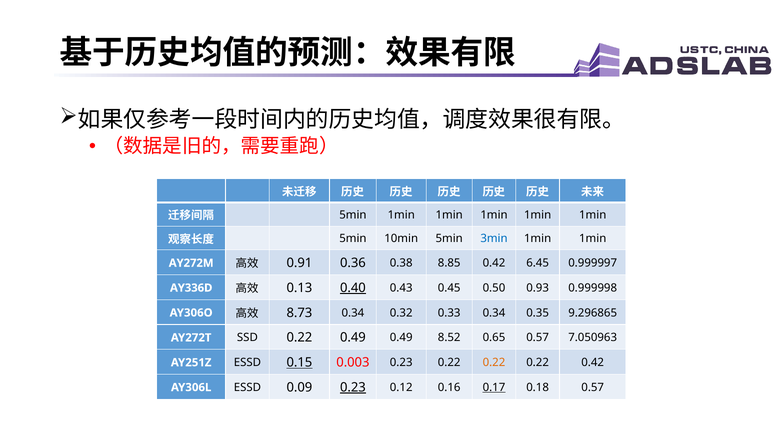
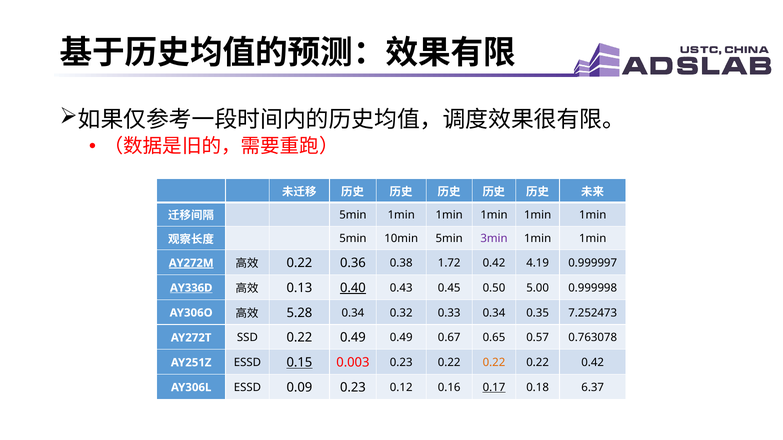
3min colour: blue -> purple (494, 239)
AY272M underline: none -> present (191, 263)
0.91: 0.91 -> 0.22 (299, 263)
8.85: 8.85 -> 1.72 (449, 263)
6.45: 6.45 -> 4.19 (538, 263)
AY336D underline: none -> present (191, 288)
0.93: 0.93 -> 5.00 (538, 288)
8.73: 8.73 -> 5.28 (299, 313)
9.296865: 9.296865 -> 7.252473 (593, 313)
8.52: 8.52 -> 0.67 (449, 338)
7.050963: 7.050963 -> 0.763078 (593, 338)
0.23 underline: present -> none (353, 388)
0.18 0.57: 0.57 -> 6.37 (593, 388)
